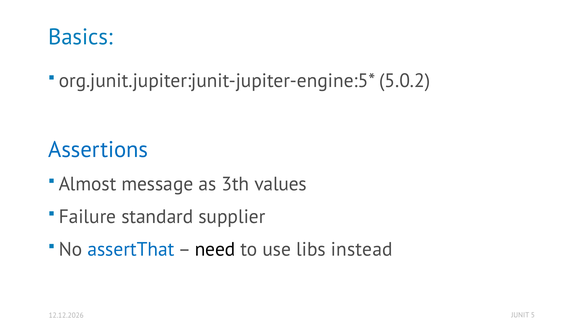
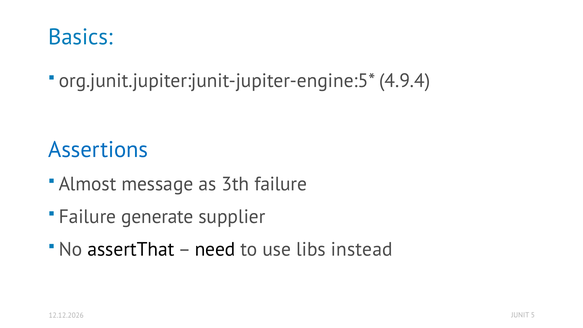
5.0.2: 5.0.2 -> 4.9.4 (405, 81)
3th values: values -> failure (281, 184)
standard: standard -> generate (157, 217)
assertThat colour: blue -> black (131, 249)
